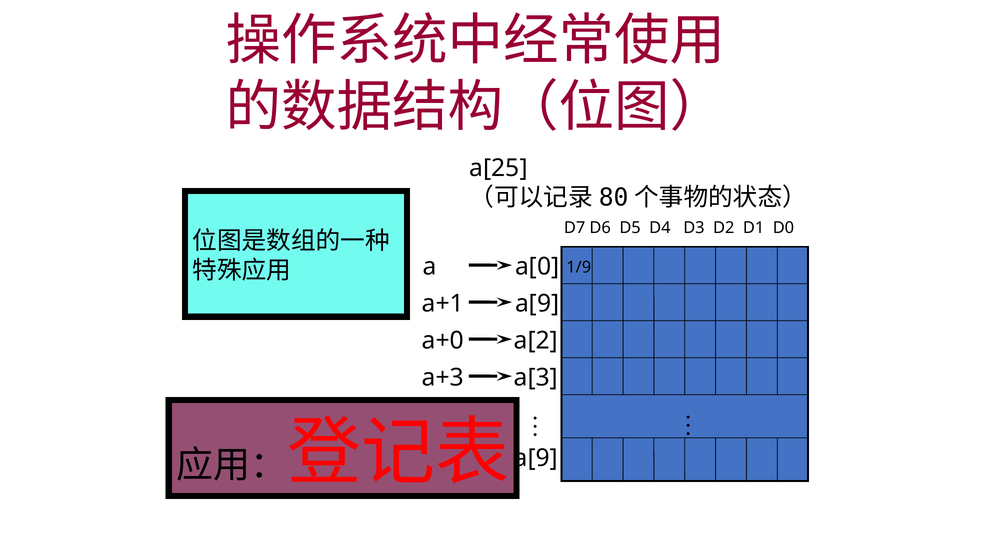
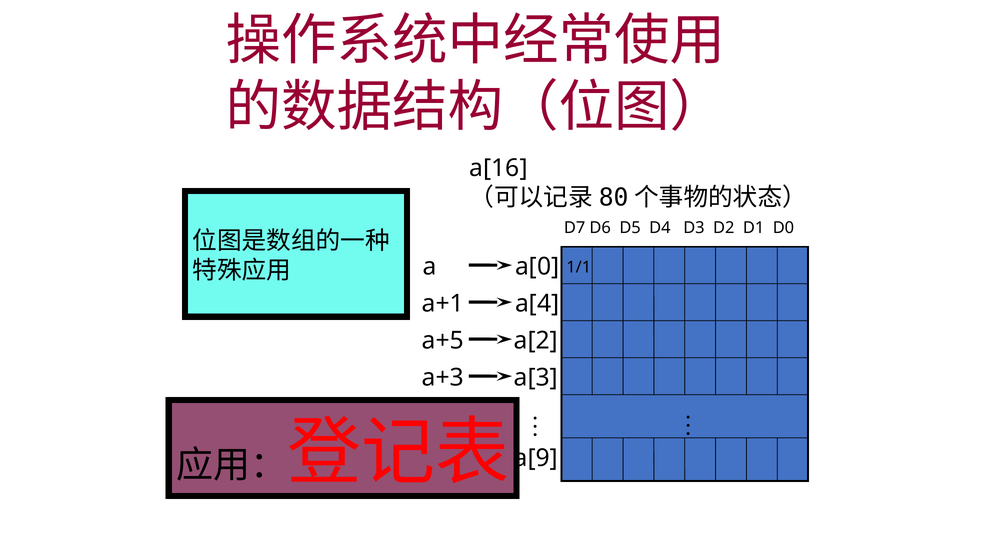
a[25: a[25 -> a[16 (499, 168)
1/9: 1/9 -> 1/1 (579, 268)
a[9: a[9 -> a[4 (537, 304)
a+0: a+0 -> a+5 (443, 341)
